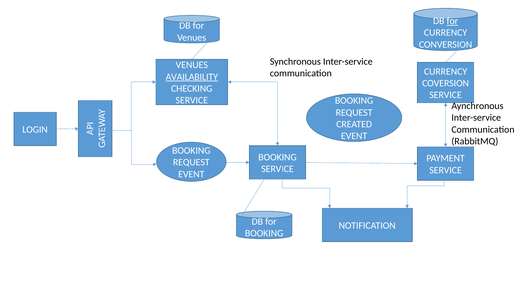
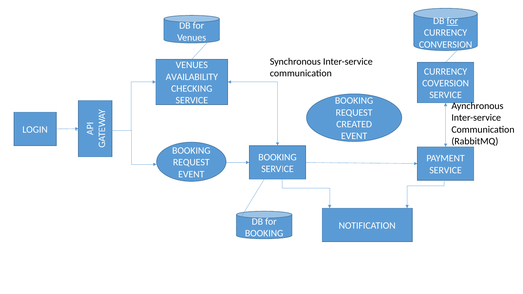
AVAILABILITY underline: present -> none (192, 77)
